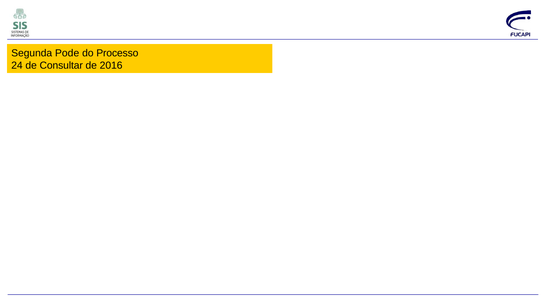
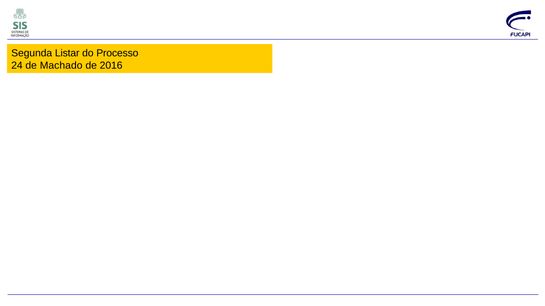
Pode: Pode -> Listar (67, 53)
Consultar: Consultar -> Machado (61, 65)
